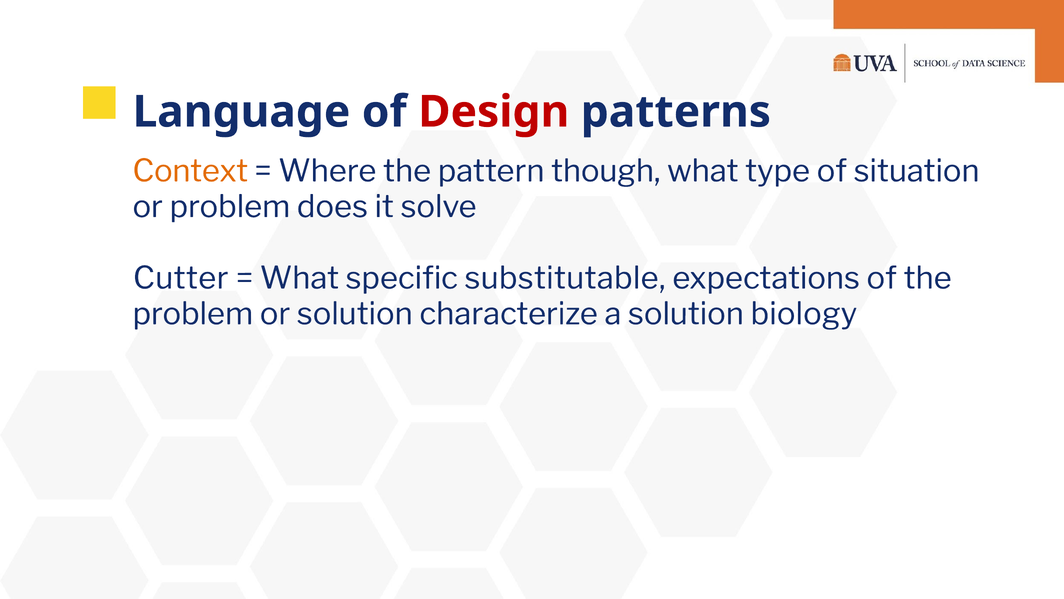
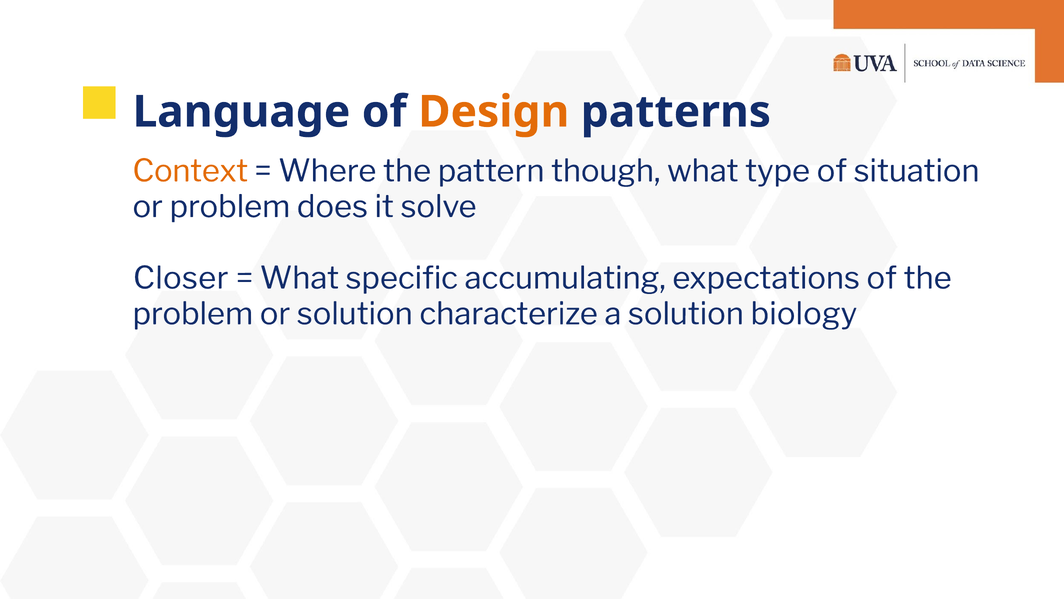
Design colour: red -> orange (494, 112)
Cutter: Cutter -> Closer (181, 278)
substitutable: substitutable -> accumulating (565, 278)
